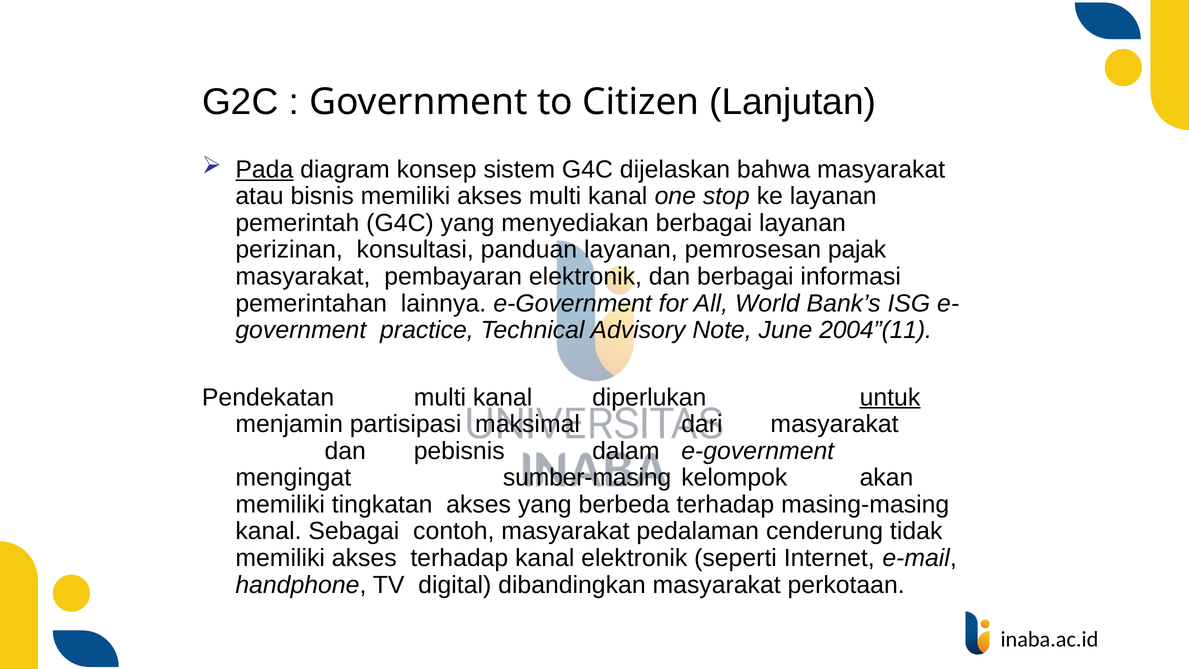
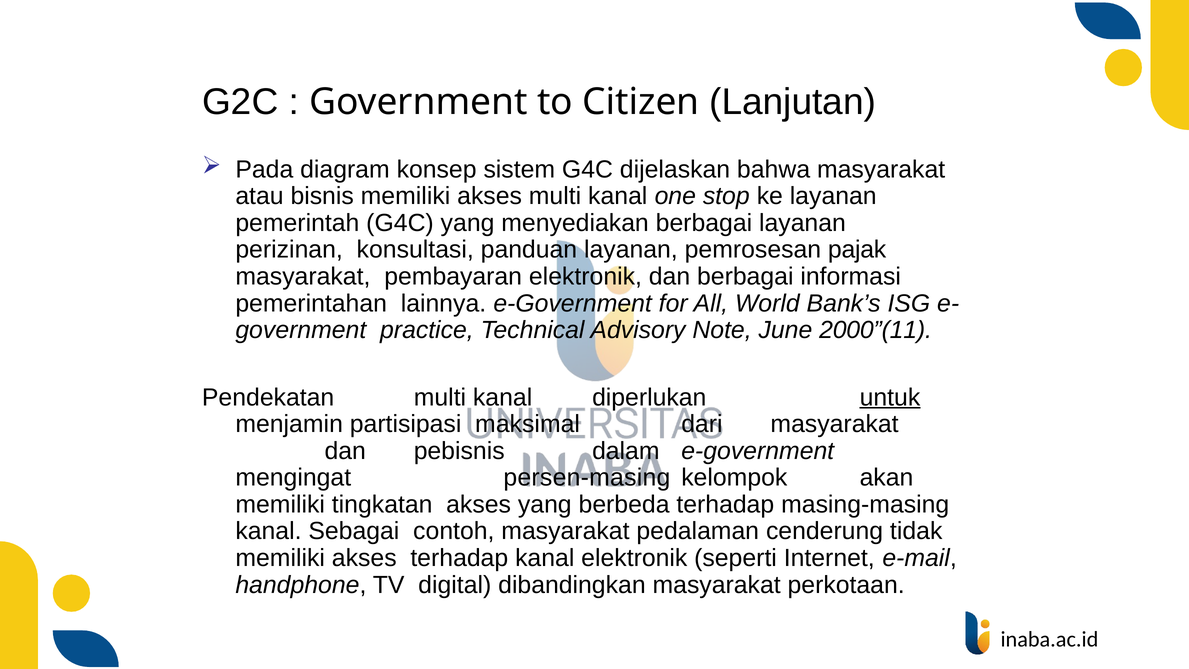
Pada underline: present -> none (264, 169)
2004”(11: 2004”(11 -> 2000”(11 (876, 330)
sumber-masing: sumber-masing -> persen-masing (587, 478)
